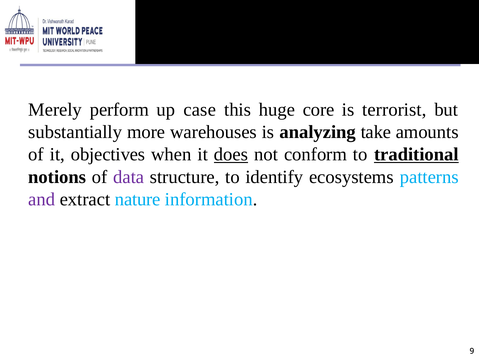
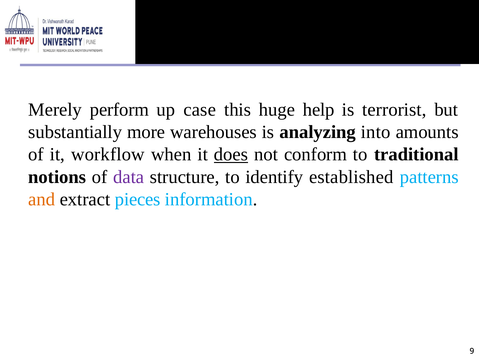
core: core -> help (319, 110)
take: take -> into (376, 132)
objectives: objectives -> workflow (108, 155)
traditional underline: present -> none (416, 155)
ecosystems: ecosystems -> established (351, 177)
and colour: purple -> orange (42, 199)
nature: nature -> pieces (138, 199)
